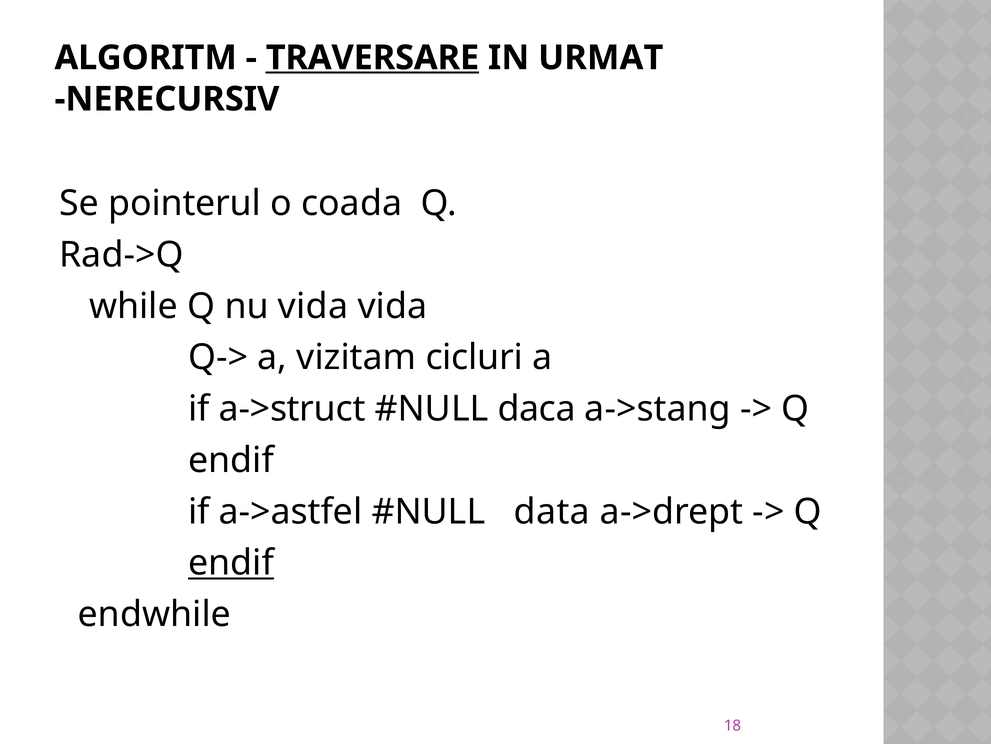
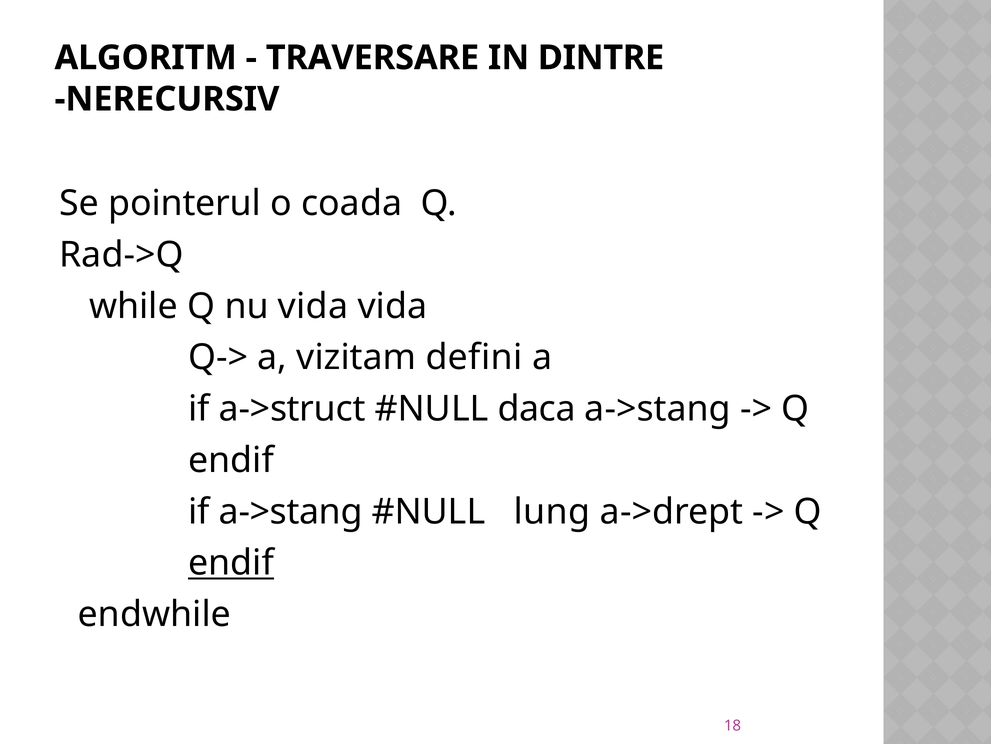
TRAVERSARE underline: present -> none (372, 58)
URMAT: URMAT -> DINTRE (601, 58)
cicluri: cicluri -> defini (474, 357)
if a->astfel: a->astfel -> a->stang (291, 511)
data: data -> lung (552, 511)
